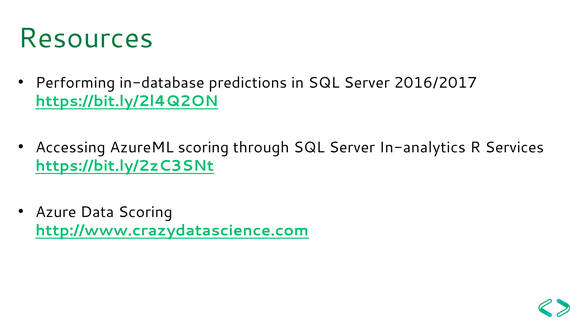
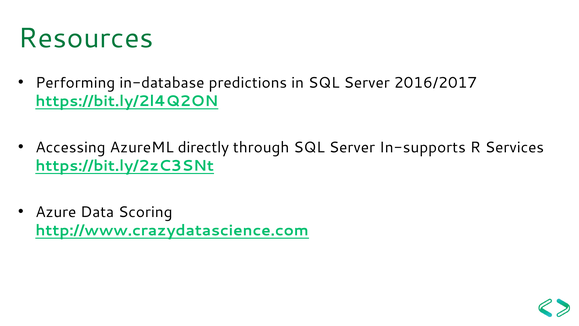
AzureML scoring: scoring -> directly (203, 147)
In-analytics: In-analytics -> In-supports (423, 147)
